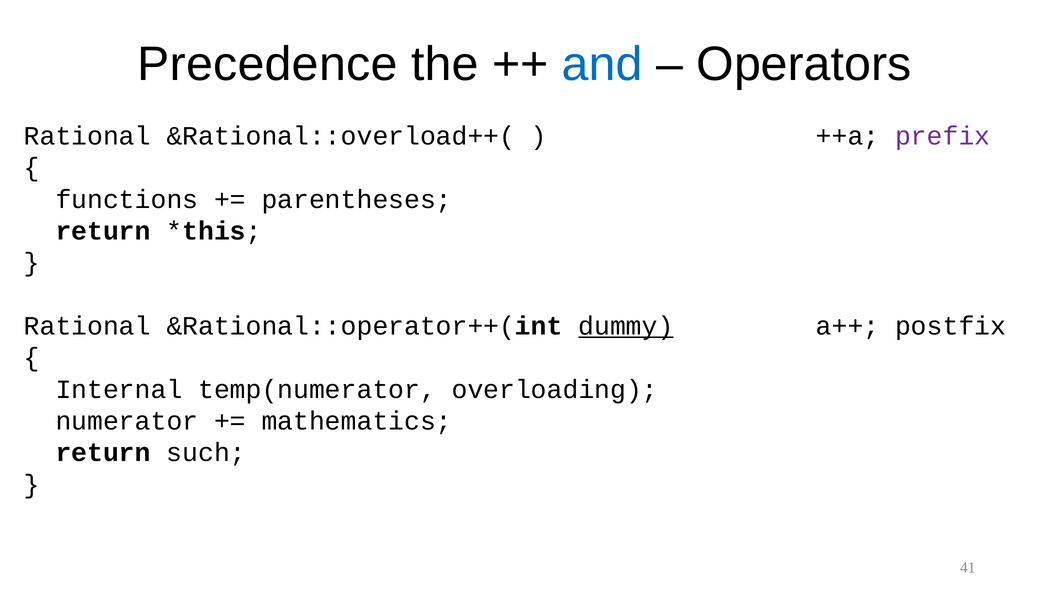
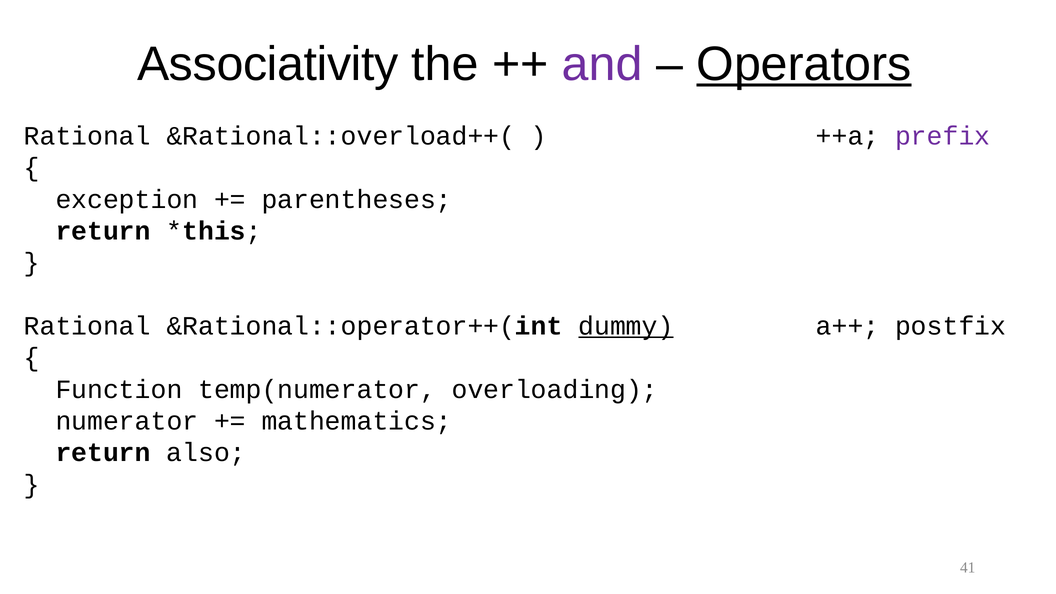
Precedence: Precedence -> Associativity (268, 64)
and colour: blue -> purple (602, 64)
Operators underline: none -> present (804, 64)
functions: functions -> exception (127, 199)
Internal: Internal -> Function (119, 389)
such: such -> also (206, 453)
